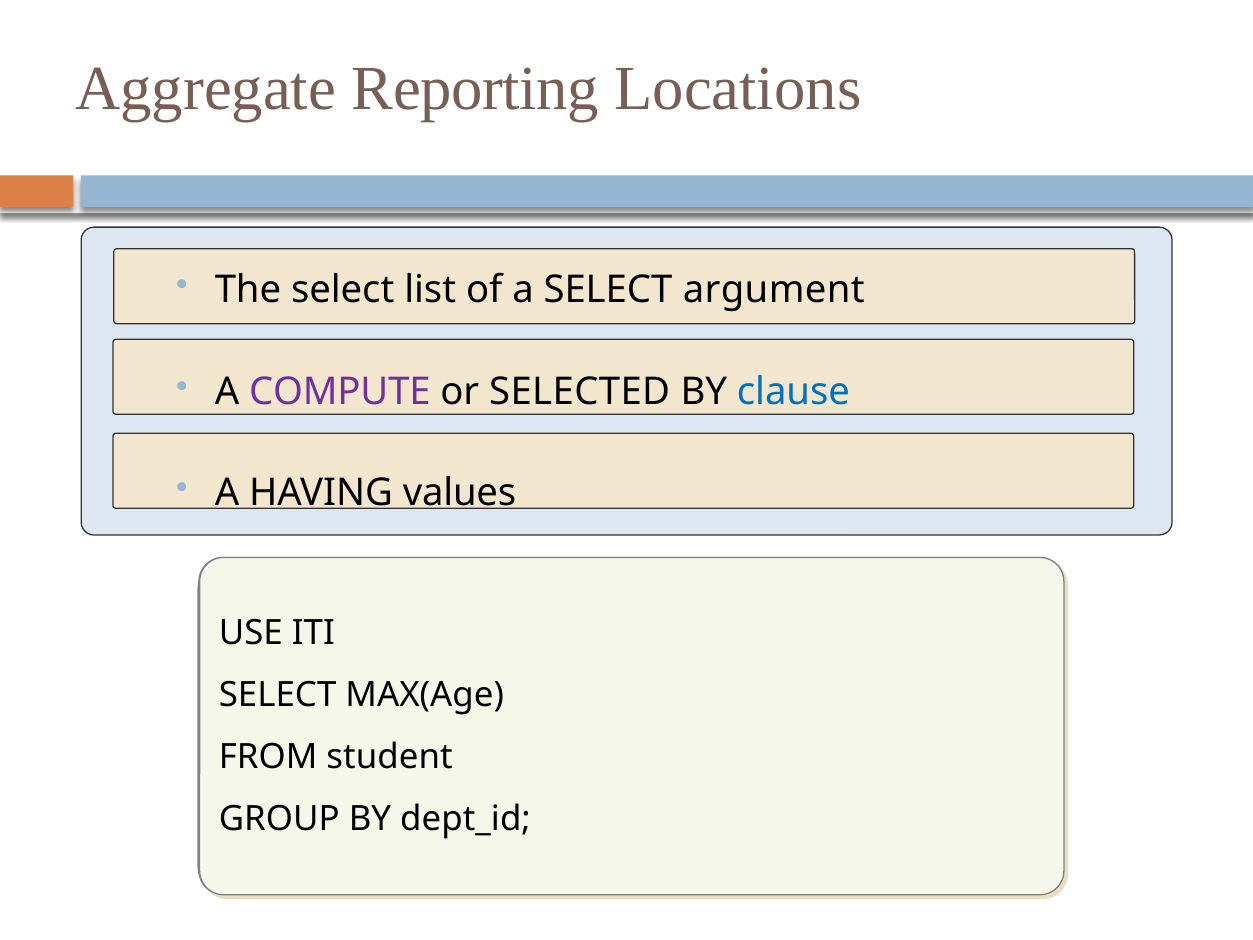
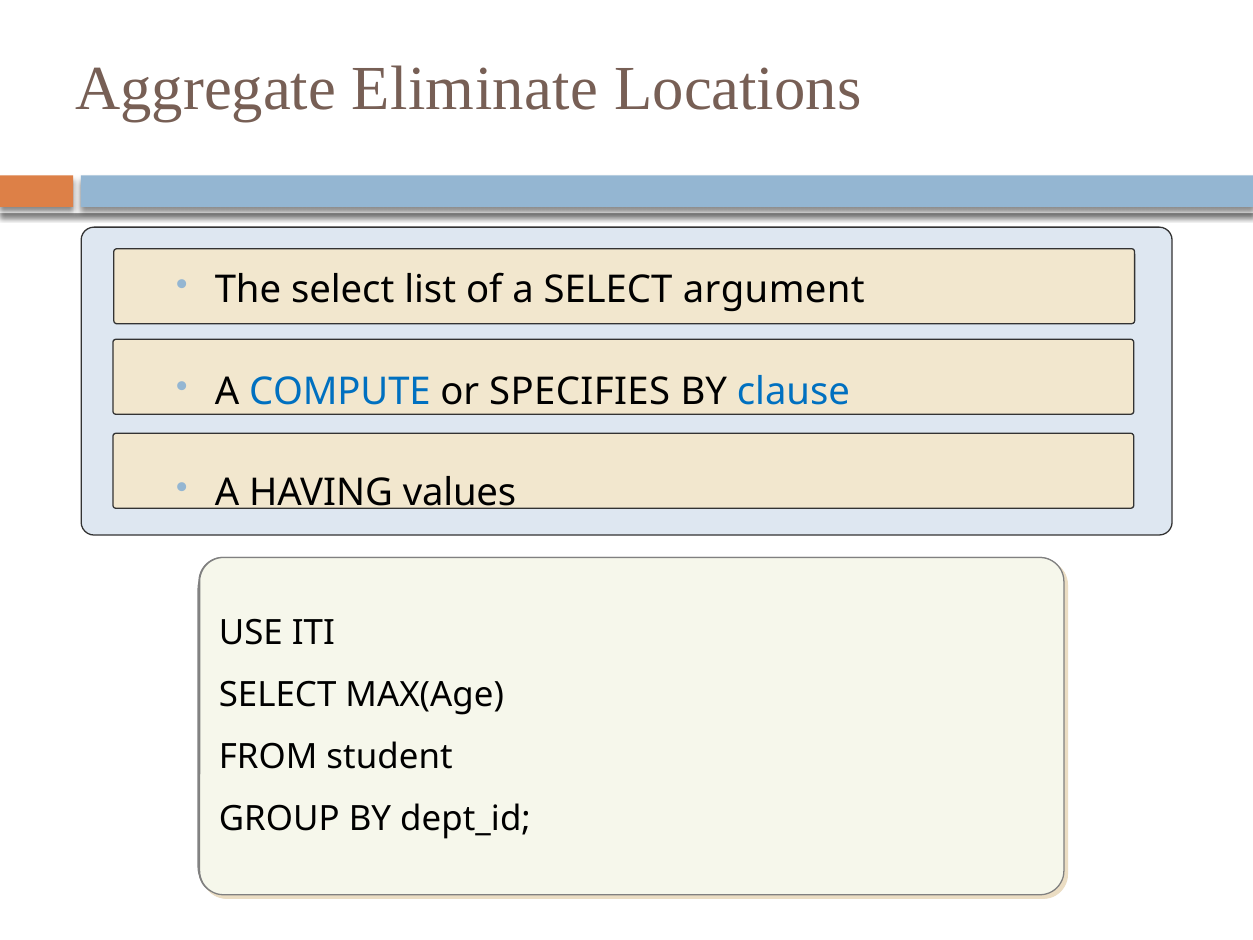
Reporting: Reporting -> Eliminate (475, 89)
COMPUTE colour: purple -> blue (340, 392)
SELECTED: SELECTED -> SPECIFIES (580, 392)
